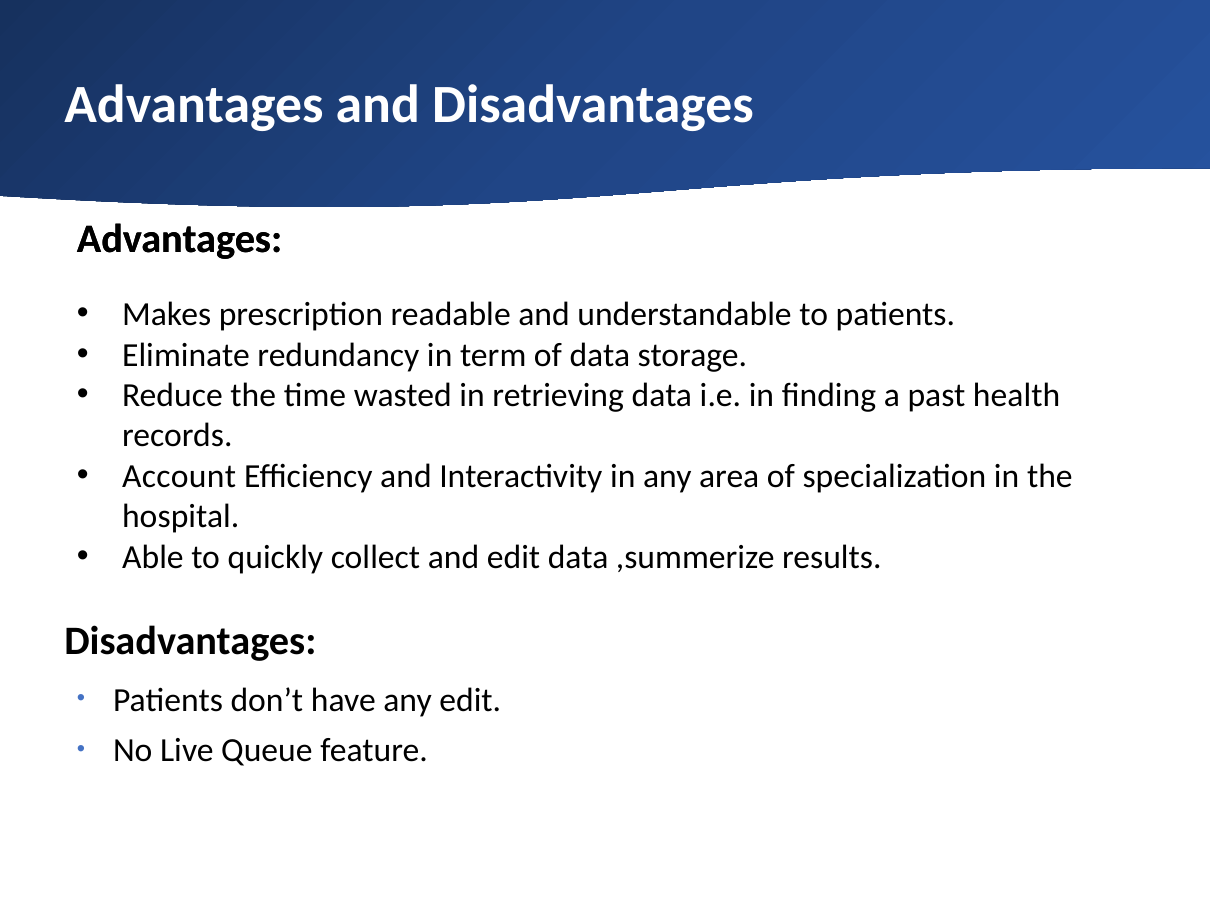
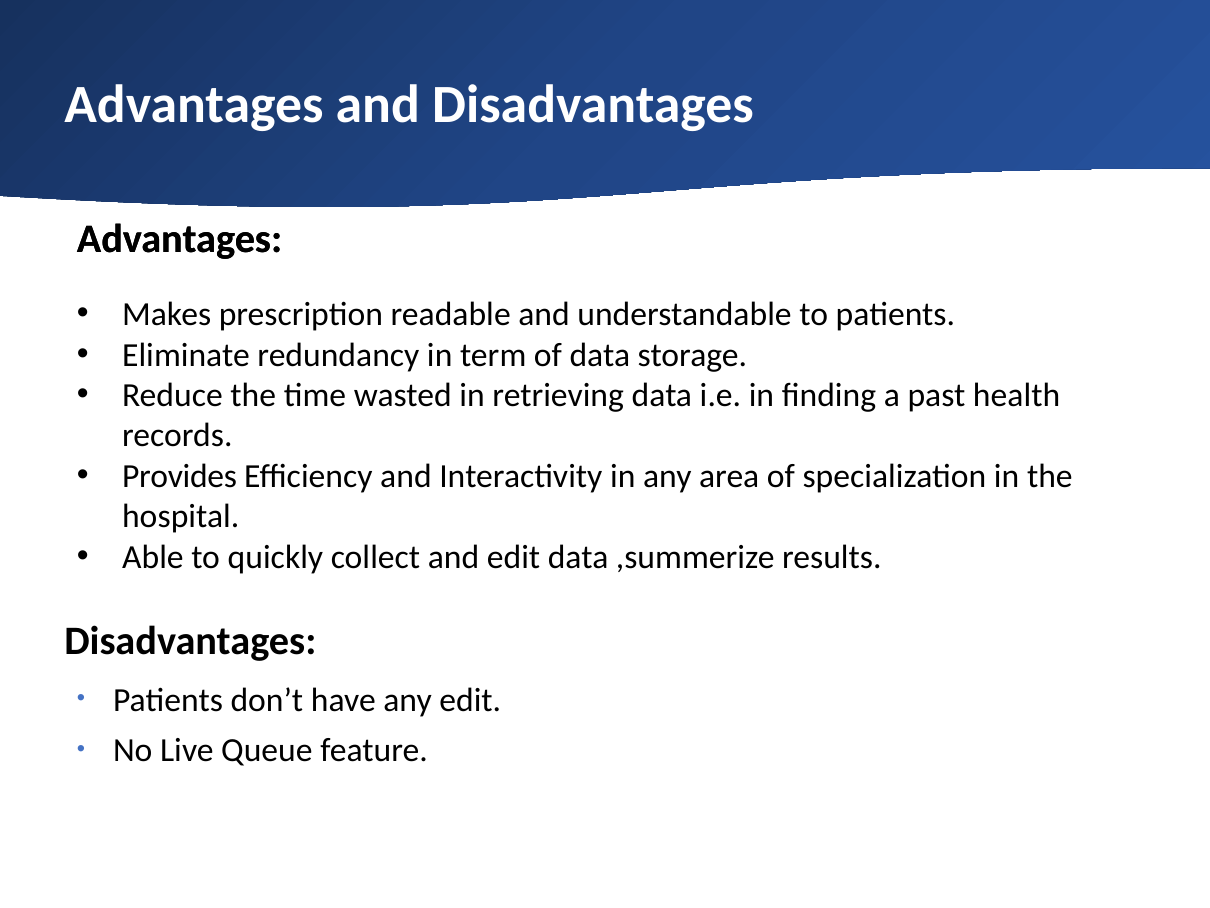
Account: Account -> Provides (180, 476)
